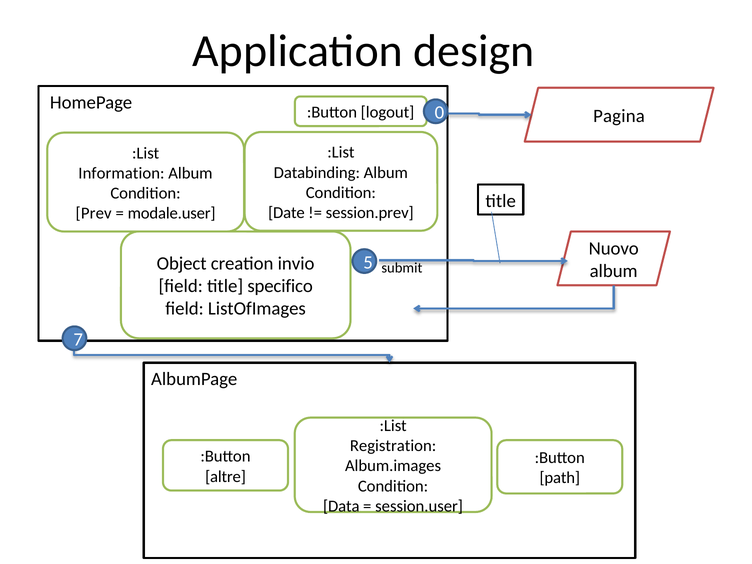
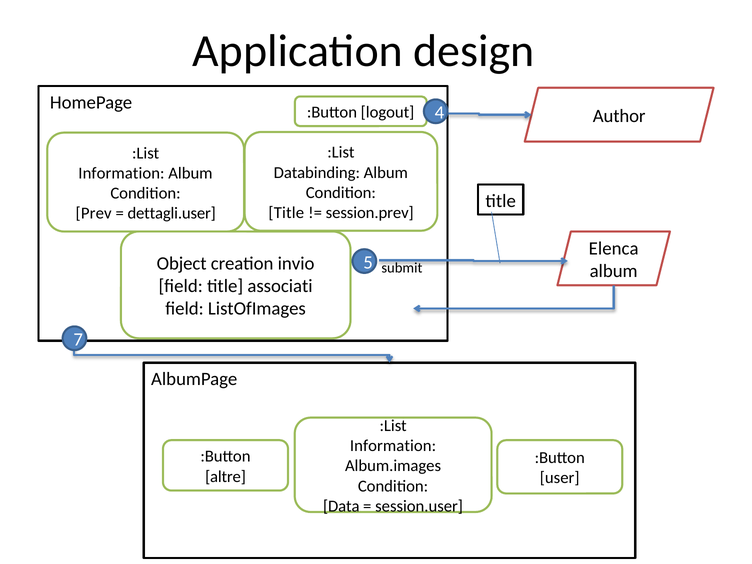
0: 0 -> 4 (439, 113)
Pagina: Pagina -> Author (619, 116)
Date: Date -> Title (286, 213)
modale.user: modale.user -> dettagli.user (172, 213)
Nuovo: Nuovo -> Elenca (614, 248)
specifico: specifico -> associati (280, 286)
Registration: Registration -> Information (393, 446)
path: path -> user (560, 478)
